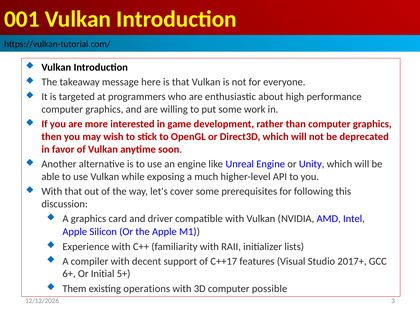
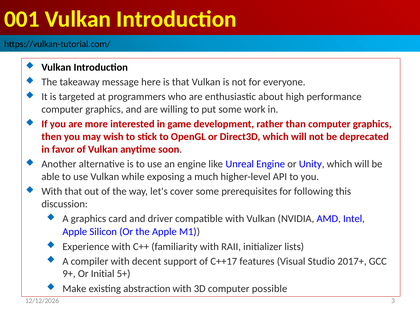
6+: 6+ -> 9+ (69, 274)
Them: Them -> Make (74, 289)
operations: operations -> abstraction (147, 289)
